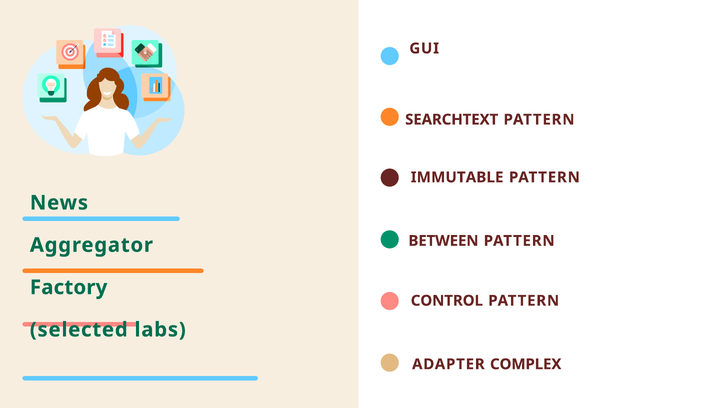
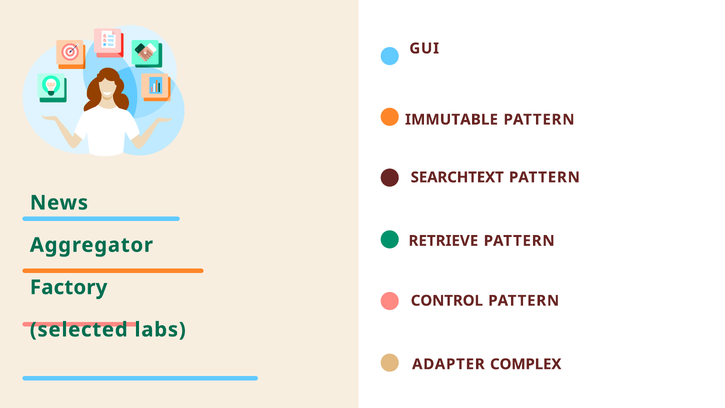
SEARCHTEXT: SEARCHTEXT -> IMMUTABLE (452, 120)
IMMUTABLE: IMMUTABLE -> SEARCHTEXT (457, 177)
BETWEEN: BETWEEN -> RETRIEVE (443, 241)
